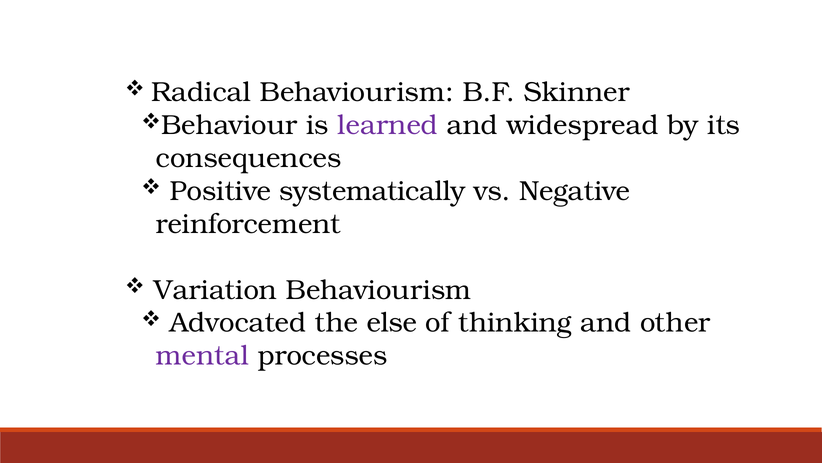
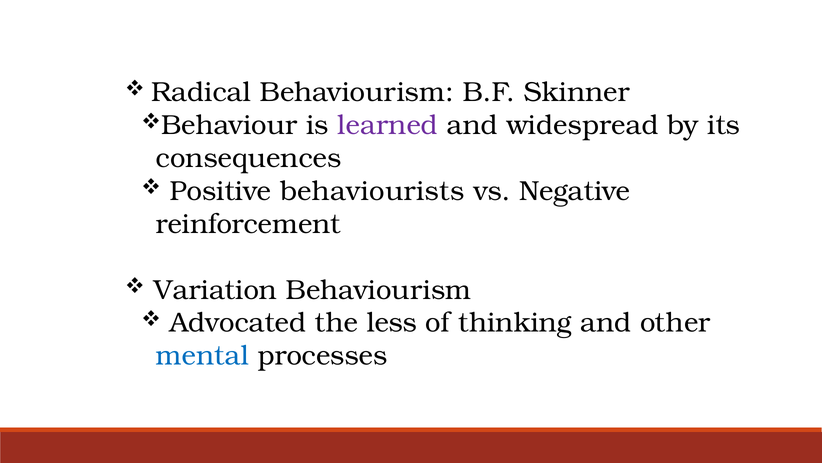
systematically: systematically -> behaviourists (372, 191)
else: else -> less (392, 322)
mental colour: purple -> blue (202, 355)
